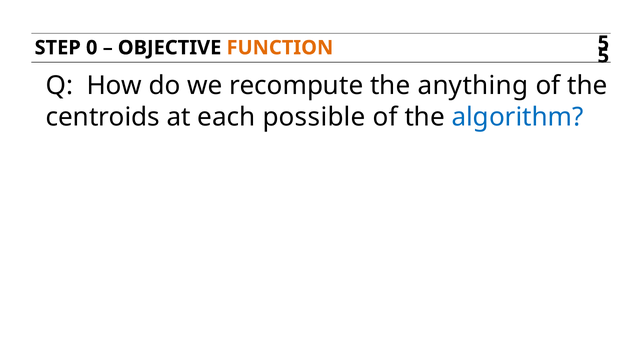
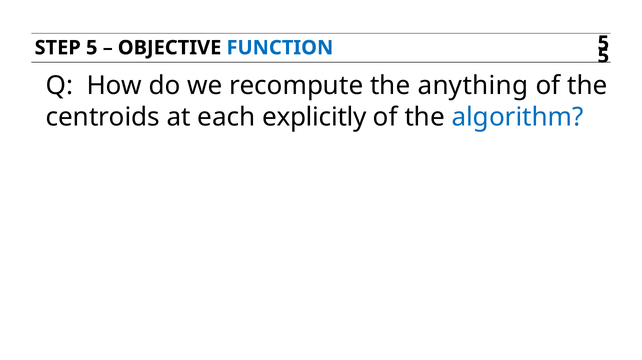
STEP 0: 0 -> 5 (92, 48)
FUNCTION colour: orange -> blue (280, 48)
possible: possible -> explicitly (314, 117)
